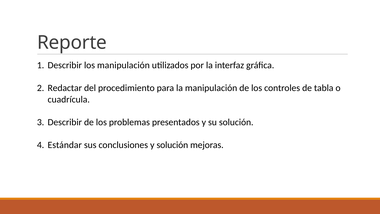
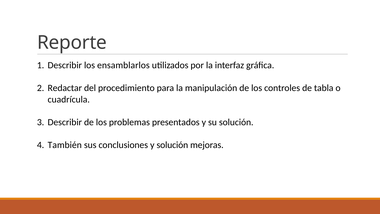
los manipulación: manipulación -> ensamblarlos (123, 65)
Estándar: Estándar -> También (65, 145)
